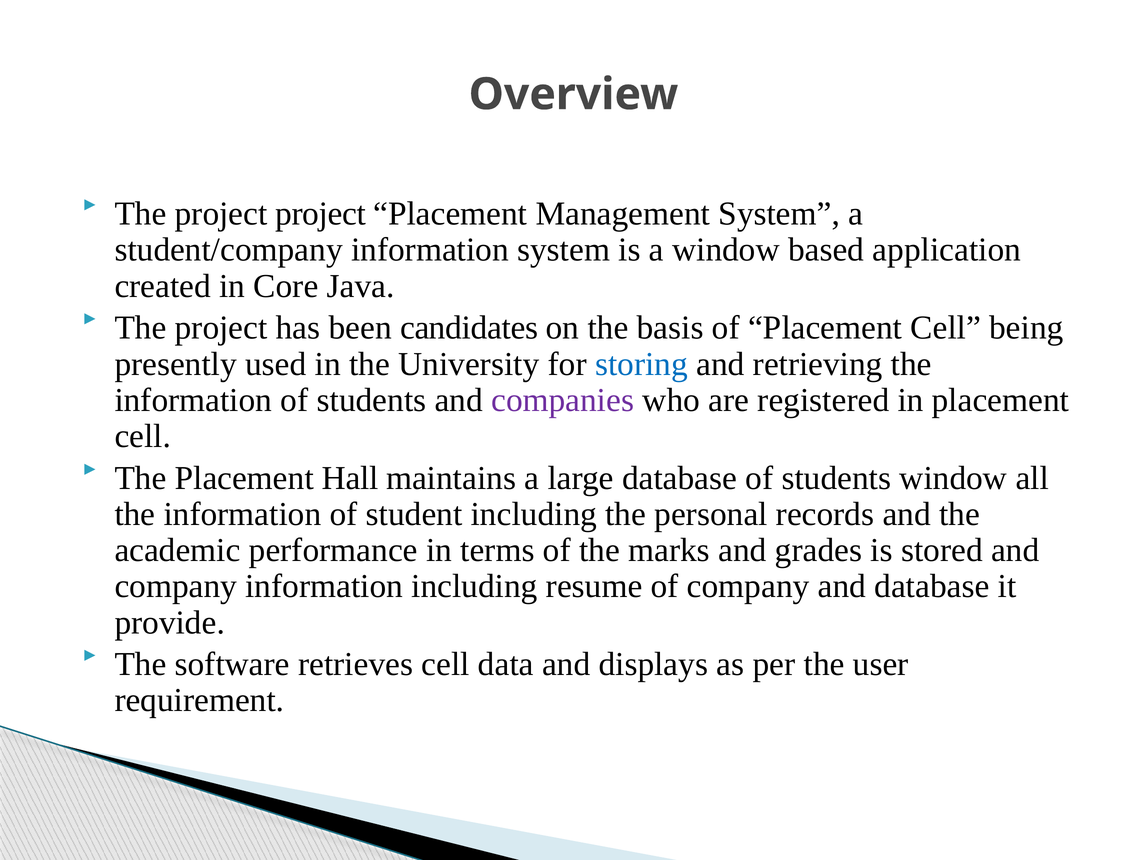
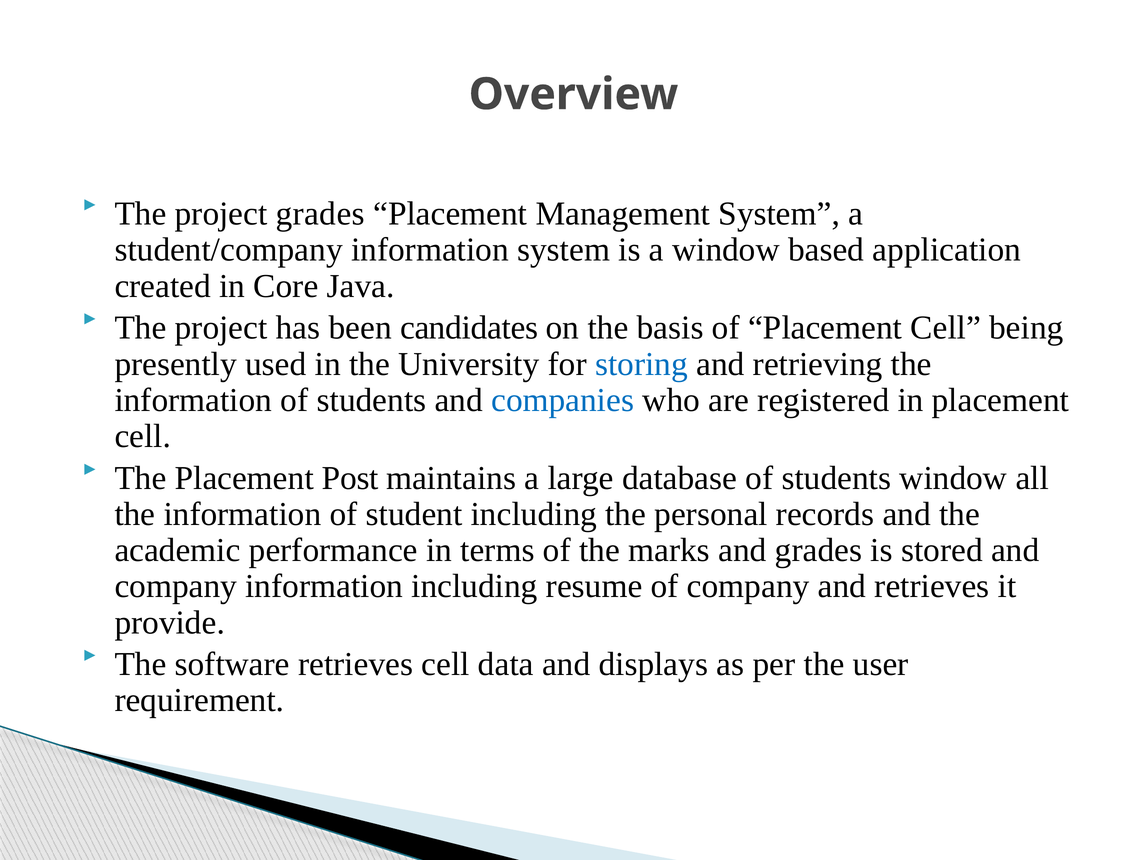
project project: project -> grades (320, 214)
companies colour: purple -> blue (563, 400)
Hall: Hall -> Post (350, 478)
and database: database -> retrieves (932, 587)
